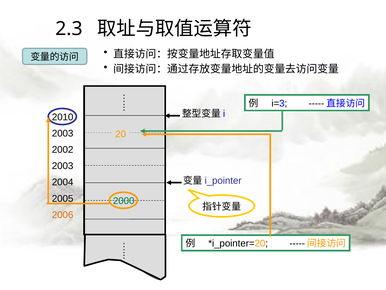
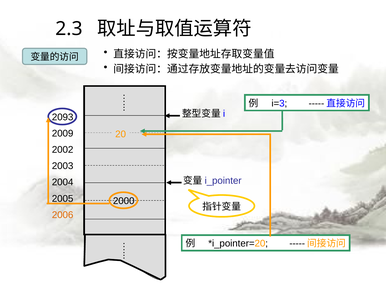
2010: 2010 -> 2093 (63, 117)
2003: 2003 -> 2009 (63, 133)
2000 colour: green -> black (124, 201)
